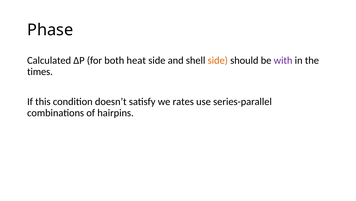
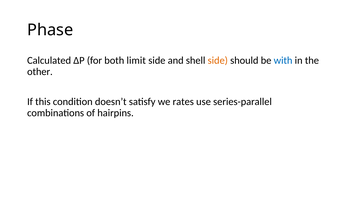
heat: heat -> limit (136, 60)
with colour: purple -> blue (283, 60)
times: times -> other (40, 71)
